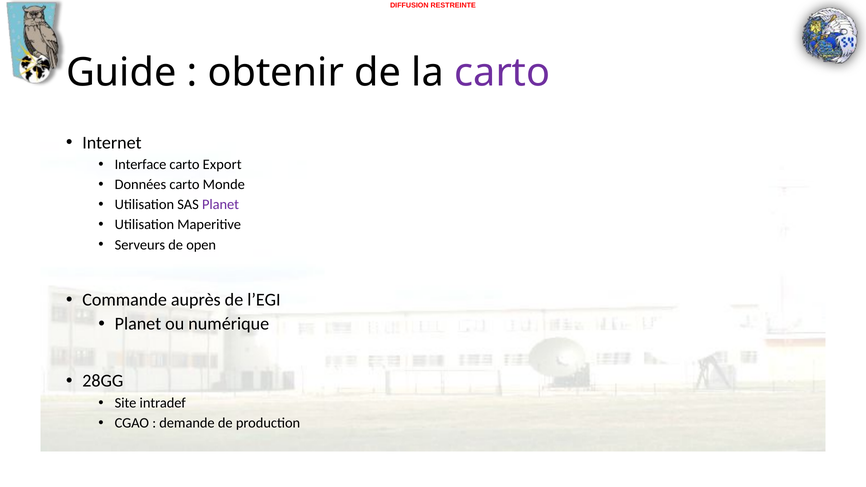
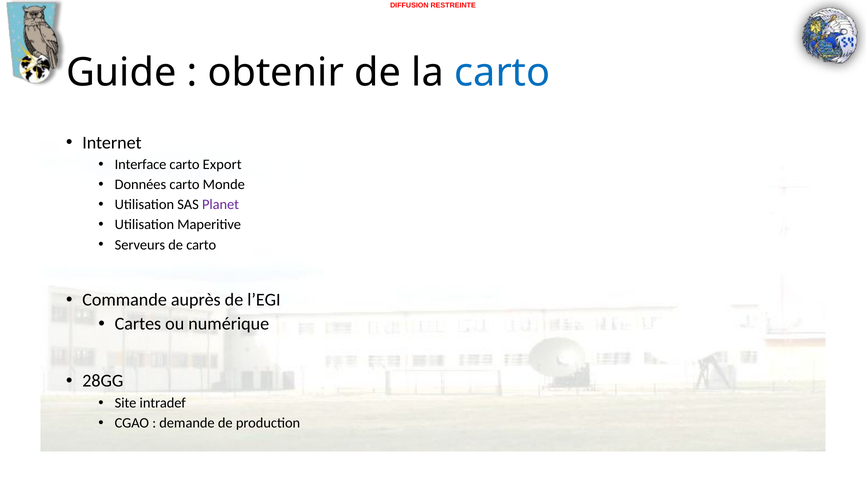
carto colour: purple -> blue (502, 73)
de open: open -> carto (201, 245)
Planet: Planet -> Cartes (138, 324)
